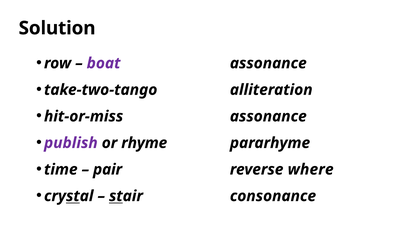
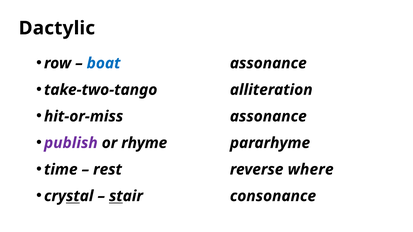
Solution: Solution -> Dactylic (57, 28)
boat colour: purple -> blue (104, 63)
pair: pair -> rest (107, 170)
